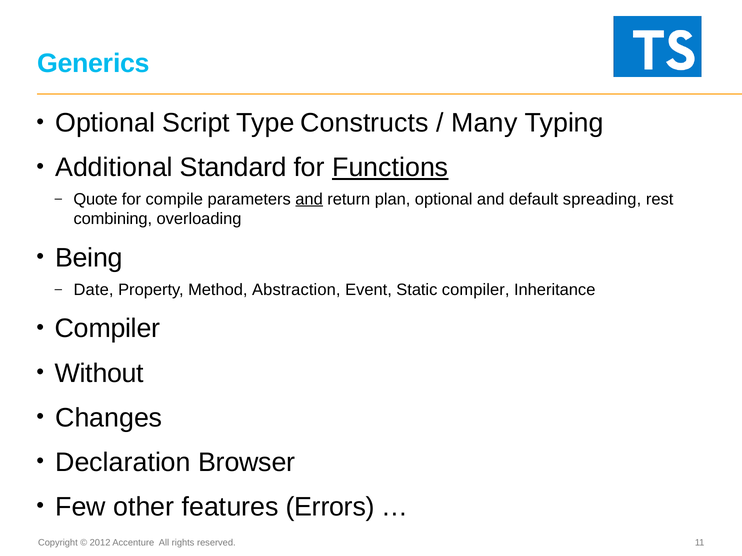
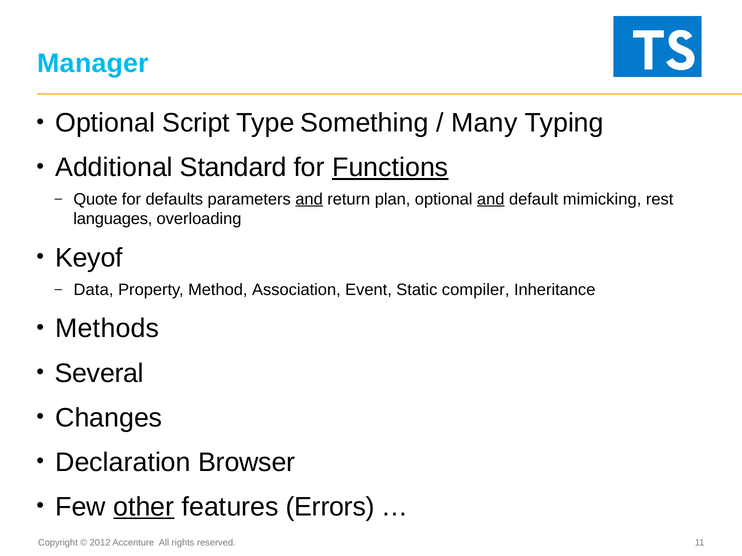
Generics: Generics -> Manager (93, 63)
Constructs: Constructs -> Something (364, 123)
compile: compile -> defaults (174, 199)
and underline: none -> present (491, 199)
spreading: spreading -> mimicking (602, 199)
combining: combining -> languages (113, 219)
Being: Being -> Keyof (89, 258)
Date: Date -> Data (94, 290)
Abstraction: Abstraction -> Association (296, 290)
Compiler: Compiler -> Methods (107, 329)
Without: Without -> Several (99, 374)
other underline: none -> present (144, 507)
